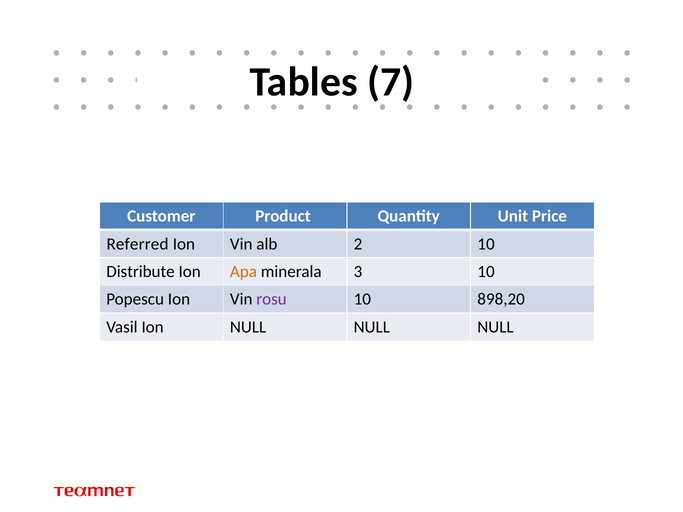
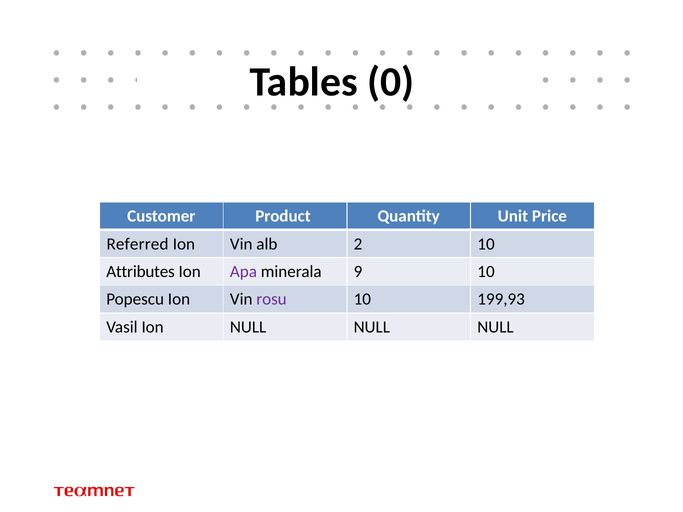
7: 7 -> 0 (391, 82)
Distribute: Distribute -> Attributes (141, 272)
Apa colour: orange -> purple (243, 272)
3: 3 -> 9 (358, 272)
898,20: 898,20 -> 199,93 (501, 299)
